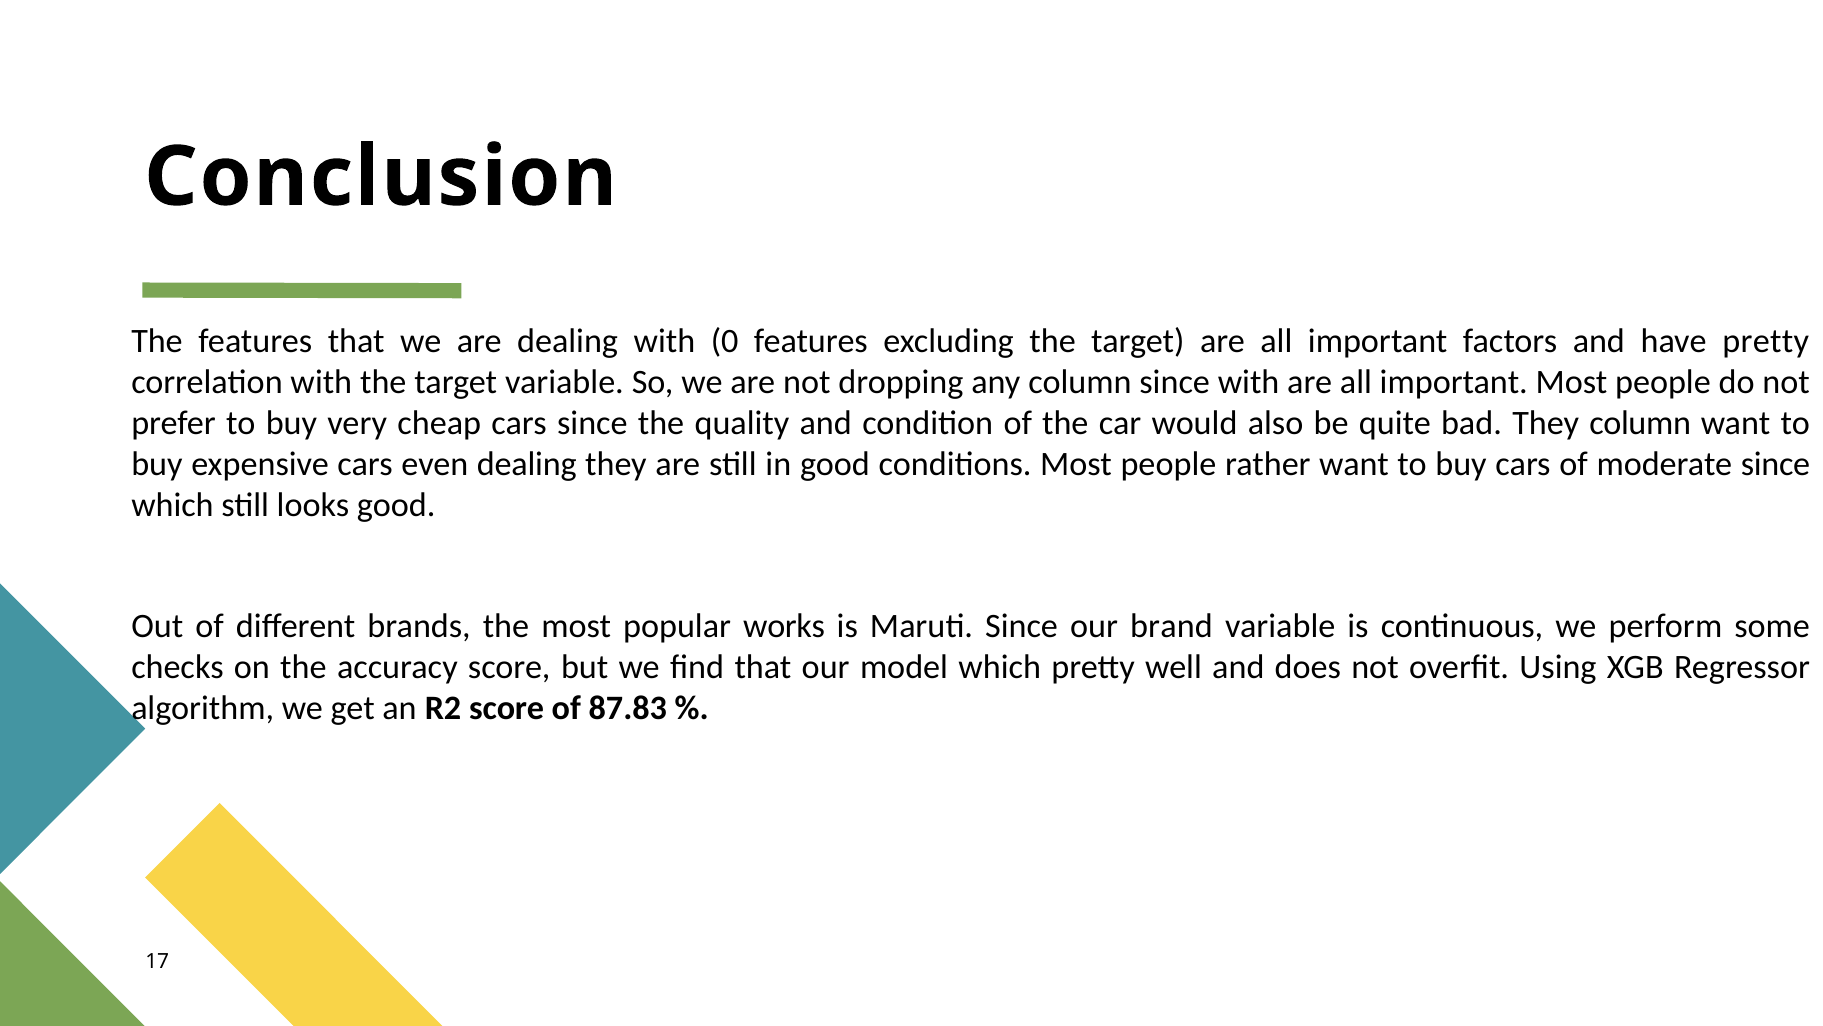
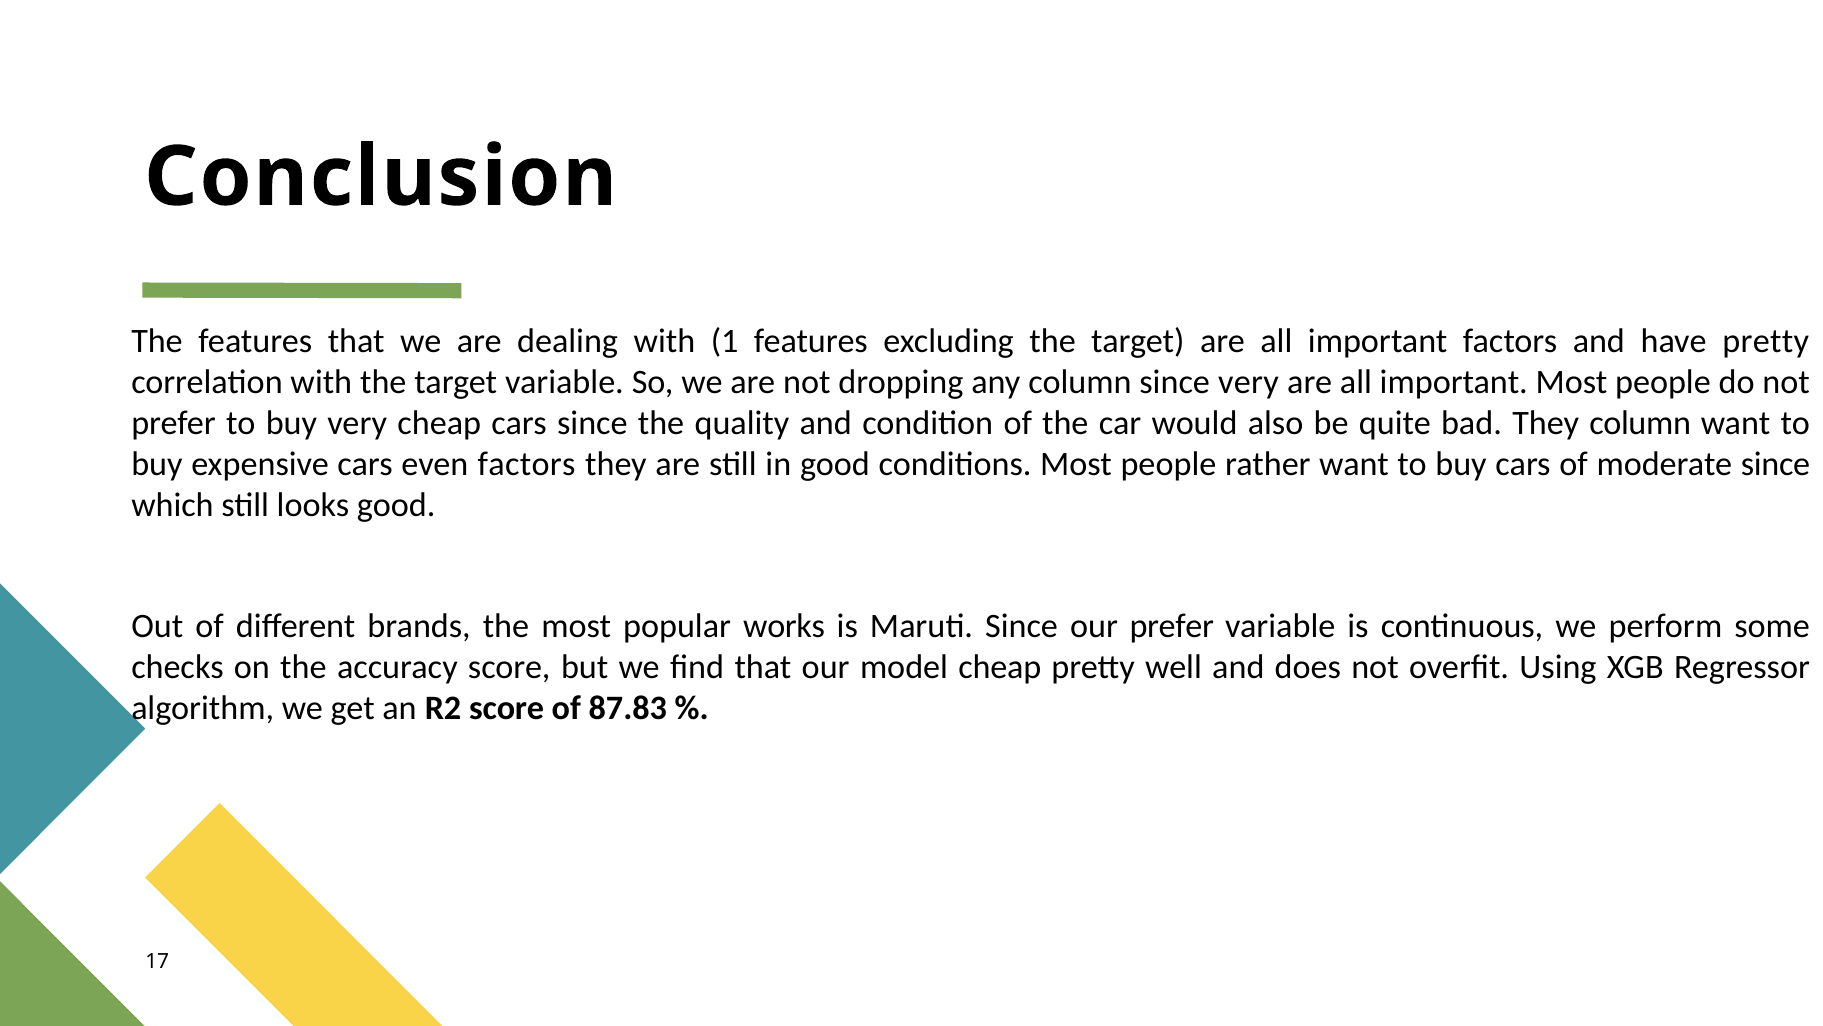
0: 0 -> 1 (725, 341)
since with: with -> very (1248, 382)
even dealing: dealing -> factors (527, 464)
our brand: brand -> prefer (1172, 625)
model which: which -> cheap (1000, 666)
